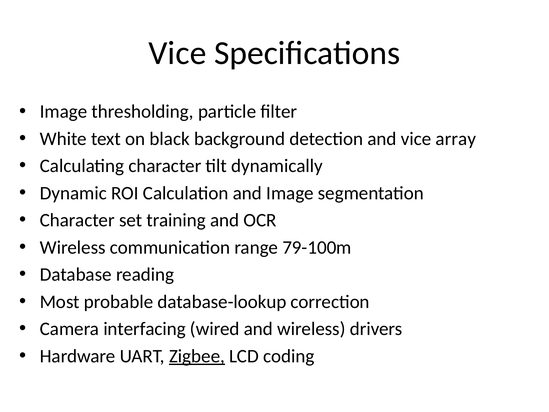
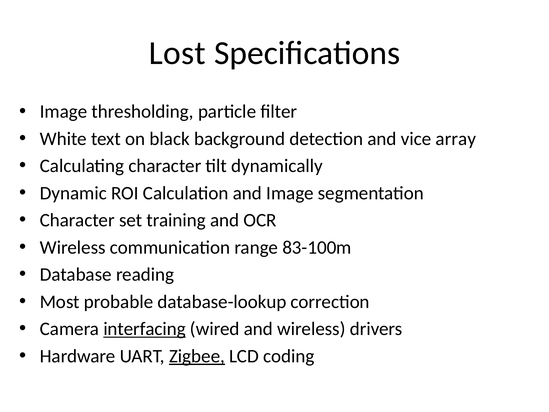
Vice: Vice -> Lost (177, 53)
79-100m: 79-100m -> 83-100m (317, 247)
interfacing underline: none -> present (145, 329)
